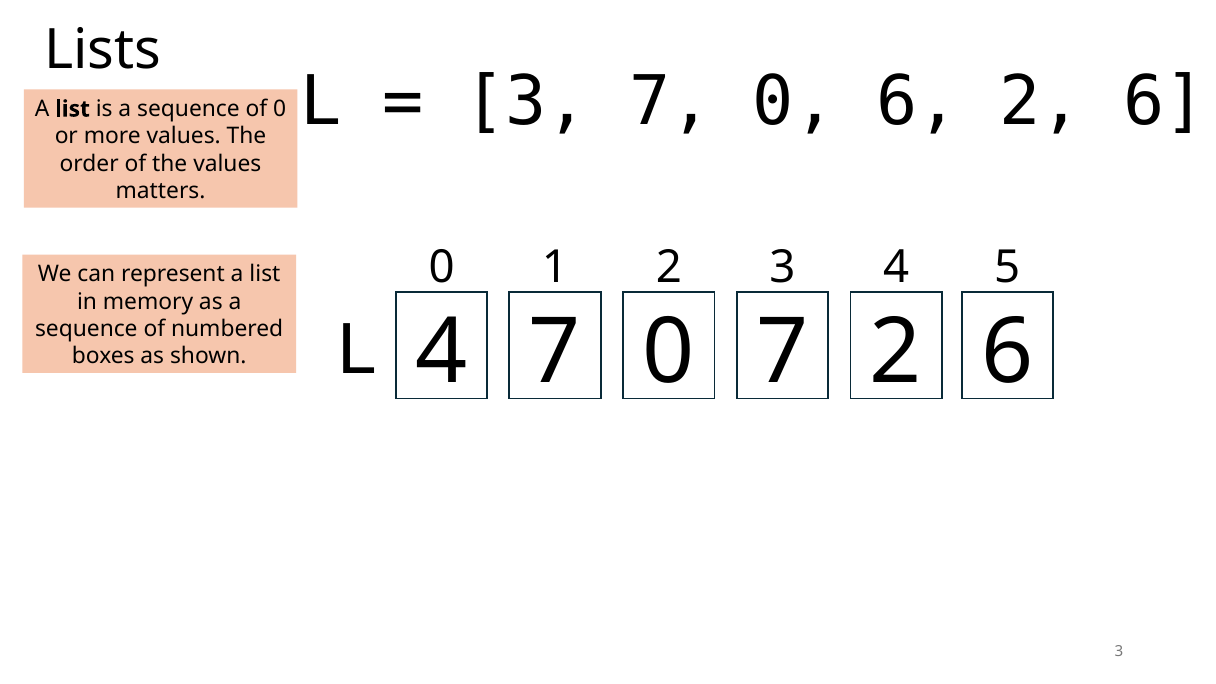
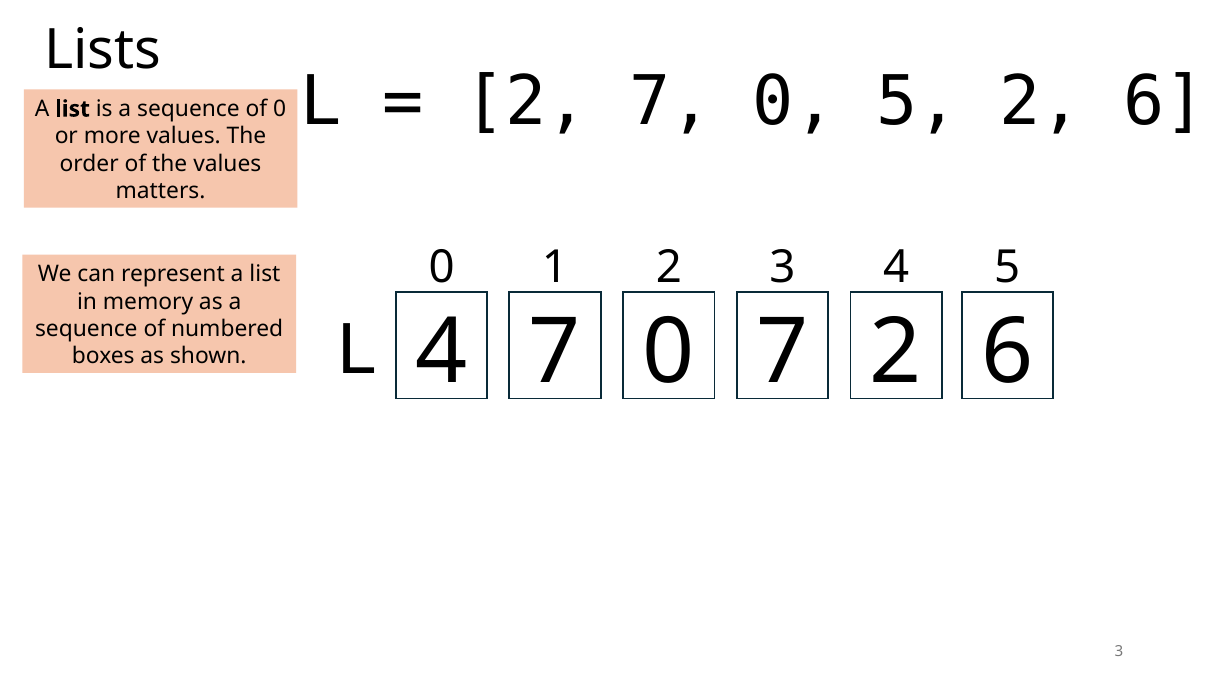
3: 3 -> 2 (526, 102)
0 6: 6 -> 5 (917, 102)
